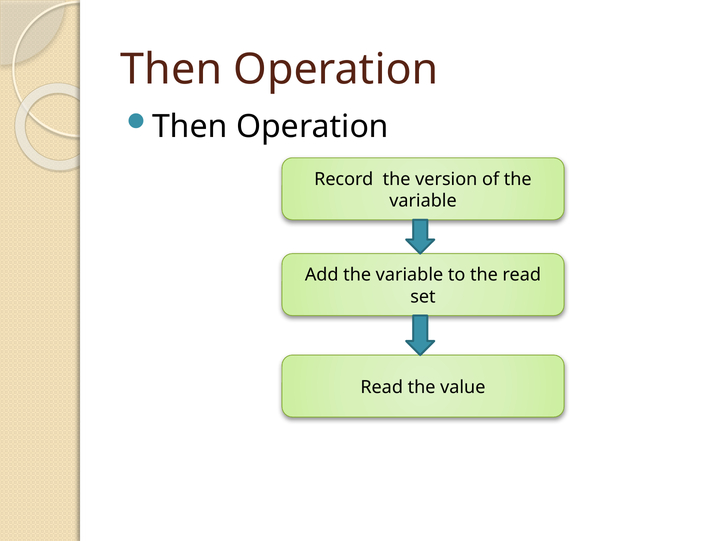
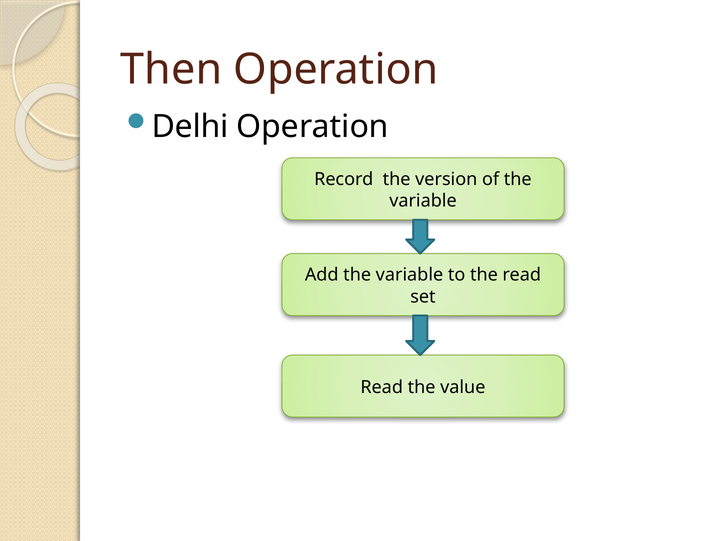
Then: Then -> Delhi (190, 127)
